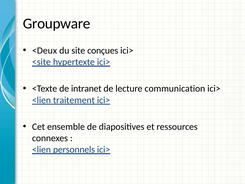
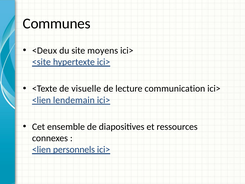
Groupware: Groupware -> Communes (57, 24)
conçues: conçues -> moyens (103, 50)
intranet: intranet -> visuelle (86, 89)
traitement: traitement -> lendemain (74, 100)
